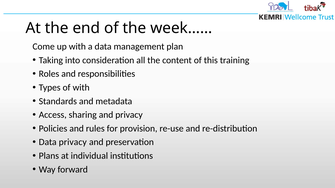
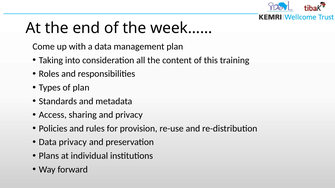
of with: with -> plan (81, 88)
